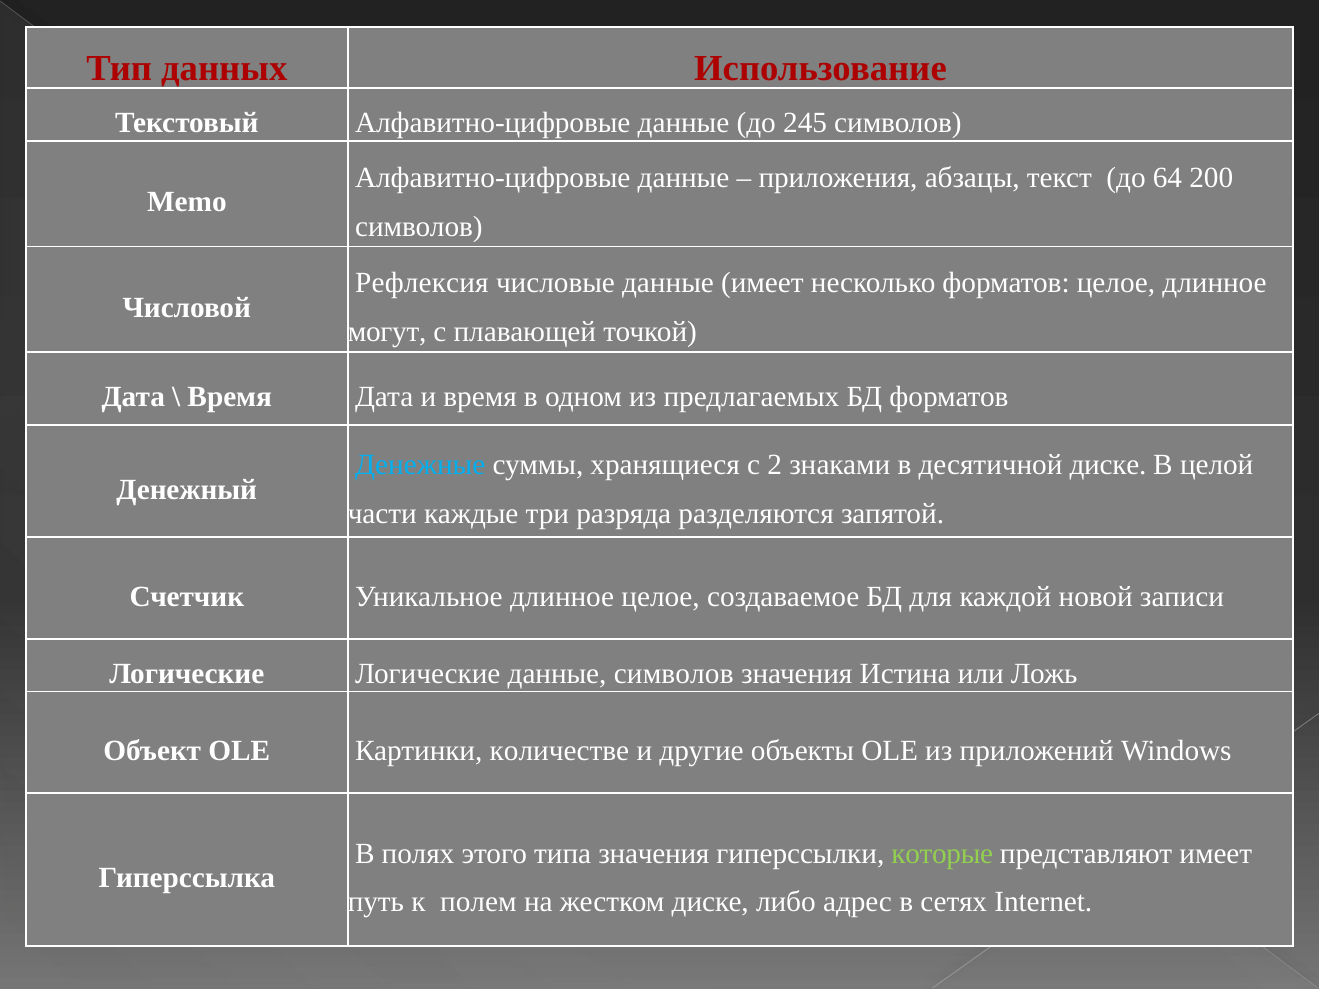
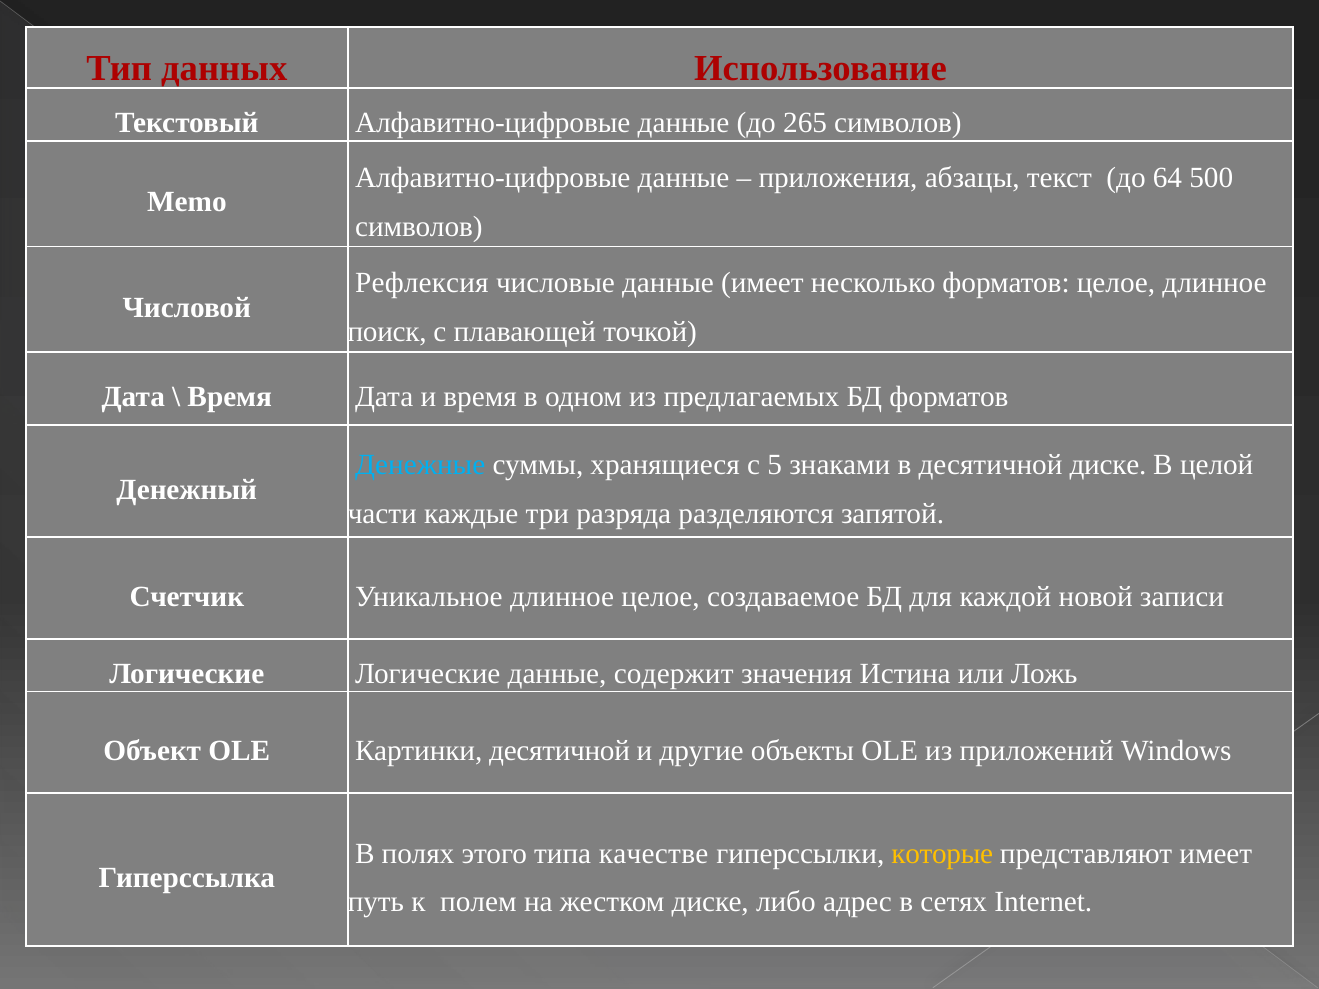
245: 245 -> 265 (805, 123)
200: 200 -> 500 (1211, 178)
могут: могут -> поиск (387, 332)
2: 2 -> 5 (775, 465)
данные символов: символов -> содержит (674, 674)
Картинки количестве: количестве -> десятичной (560, 751)
типа значения: значения -> качестве (654, 854)
которые colour: light green -> yellow (942, 854)
